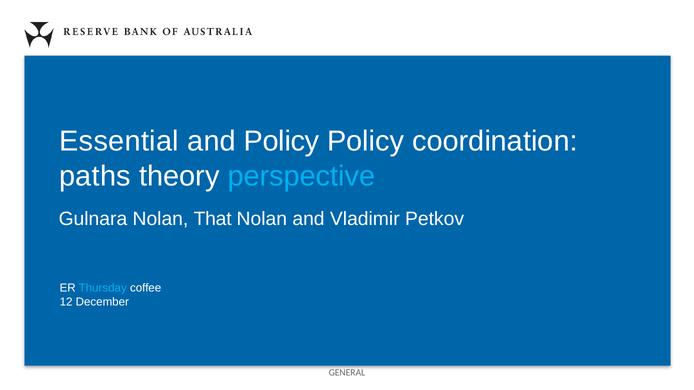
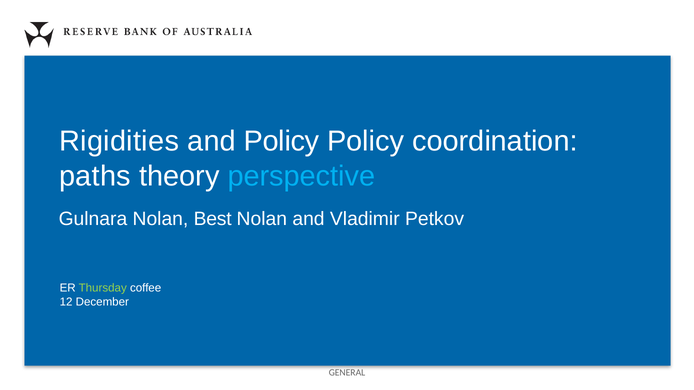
Essential: Essential -> Rigidities (119, 142)
That: That -> Best (213, 219)
Thursday colour: light blue -> light green (103, 288)
